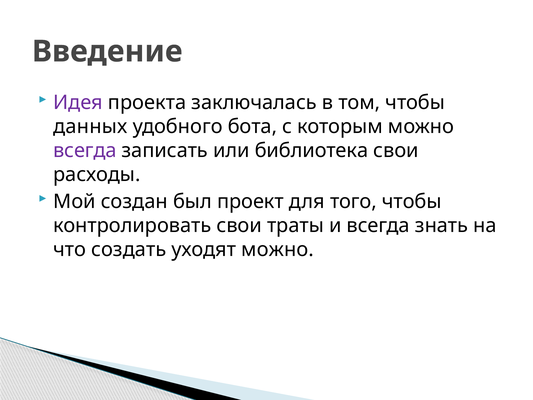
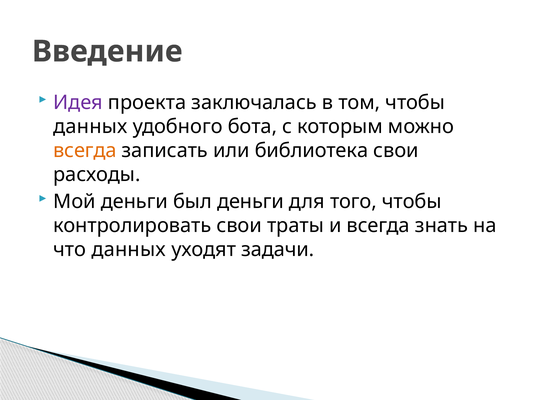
всегда colour: purple -> orange (85, 150)
Мой создан: создан -> деньги (134, 201)
был проект: проект -> деньги (250, 201)
что создать: создать -> данных (129, 249)
уходят можно: можно -> задачи (278, 249)
